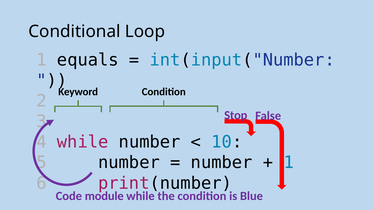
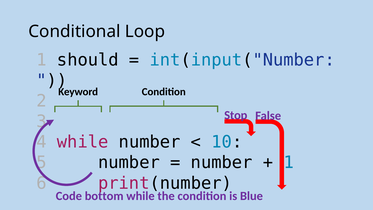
equals: equals -> should (88, 60)
module: module -> bottom (104, 196)
